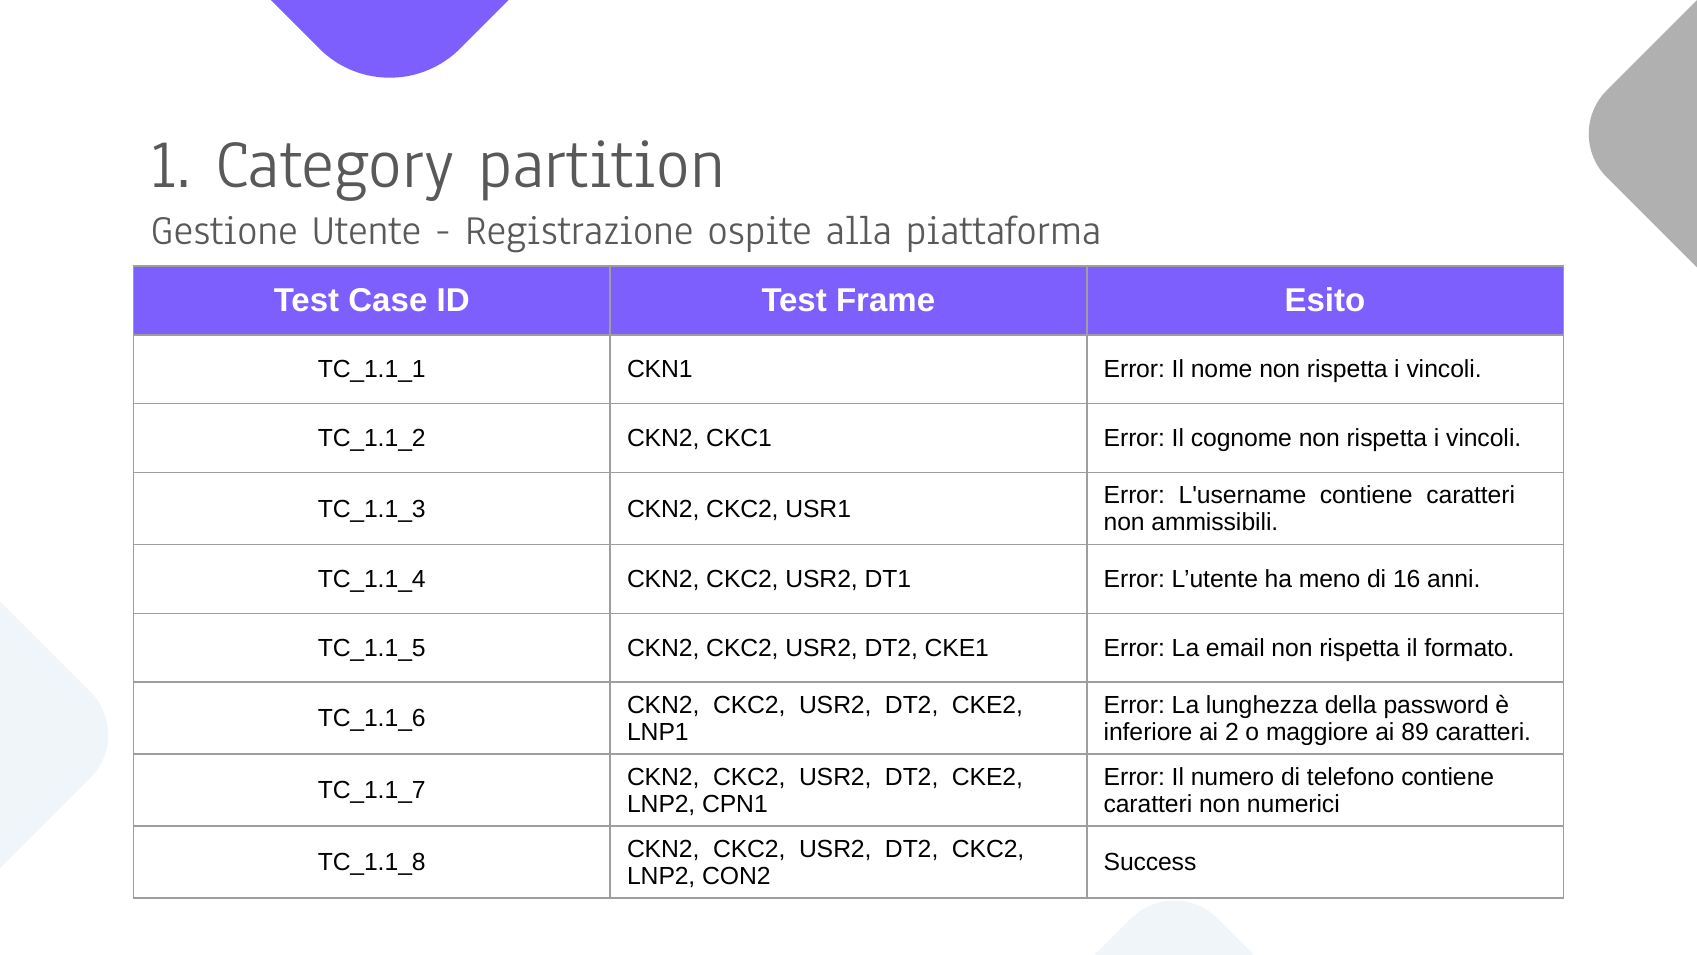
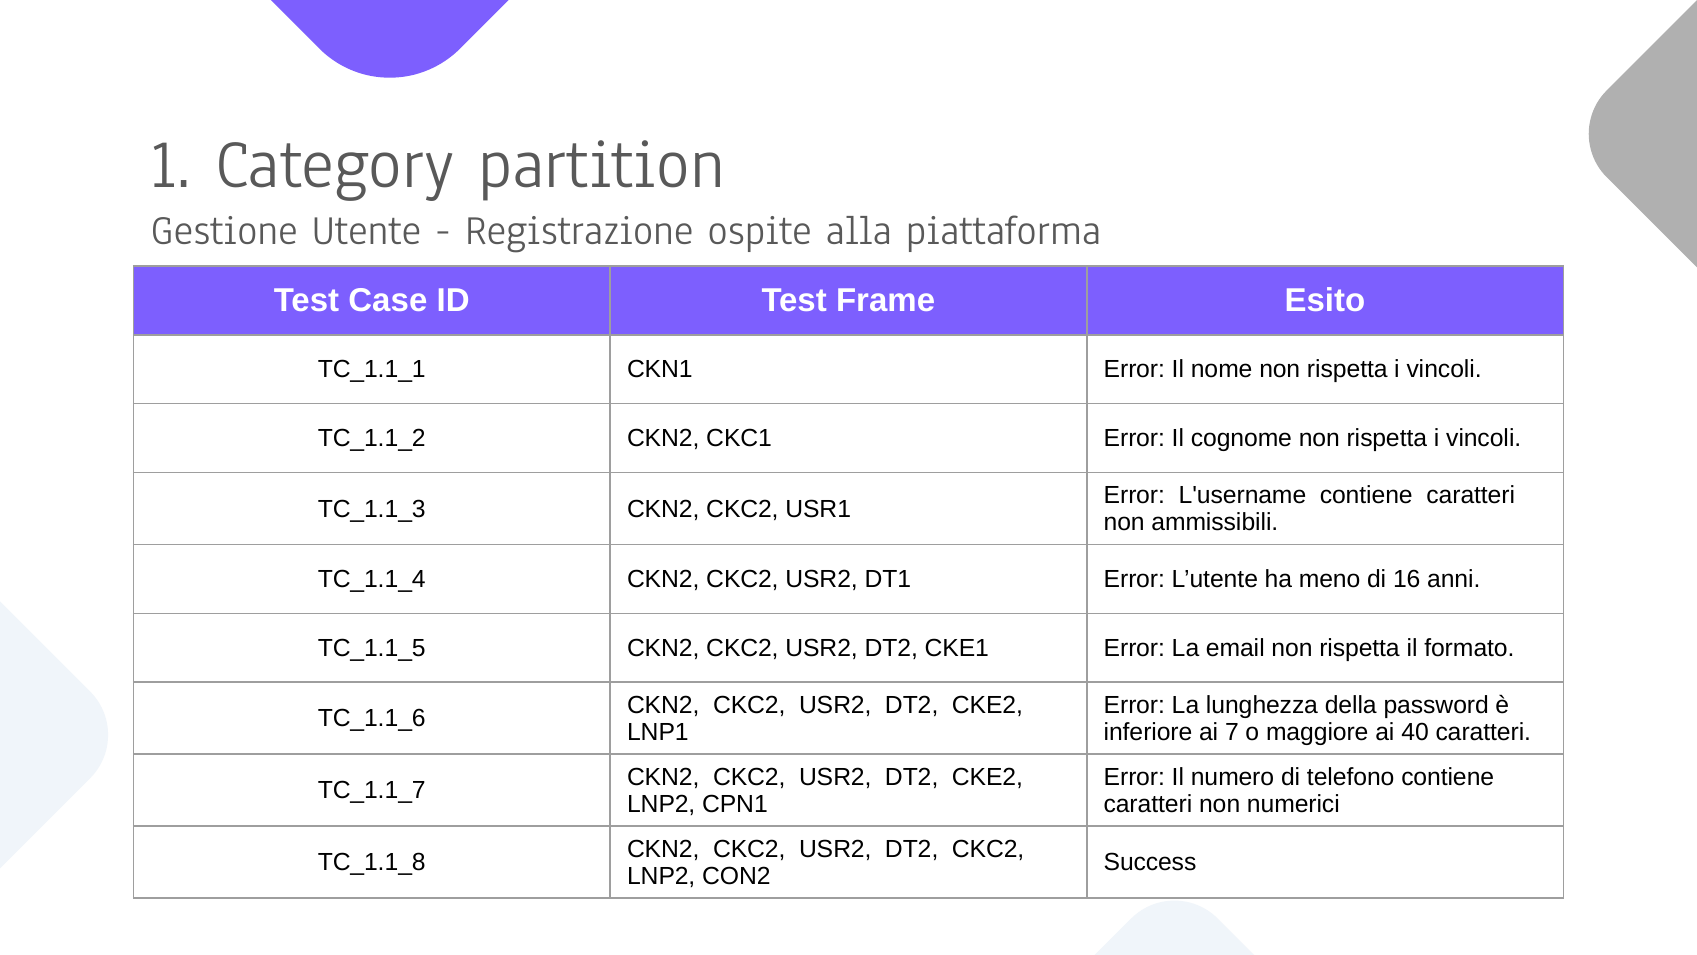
2: 2 -> 7 (1232, 732)
89: 89 -> 40 (1415, 732)
